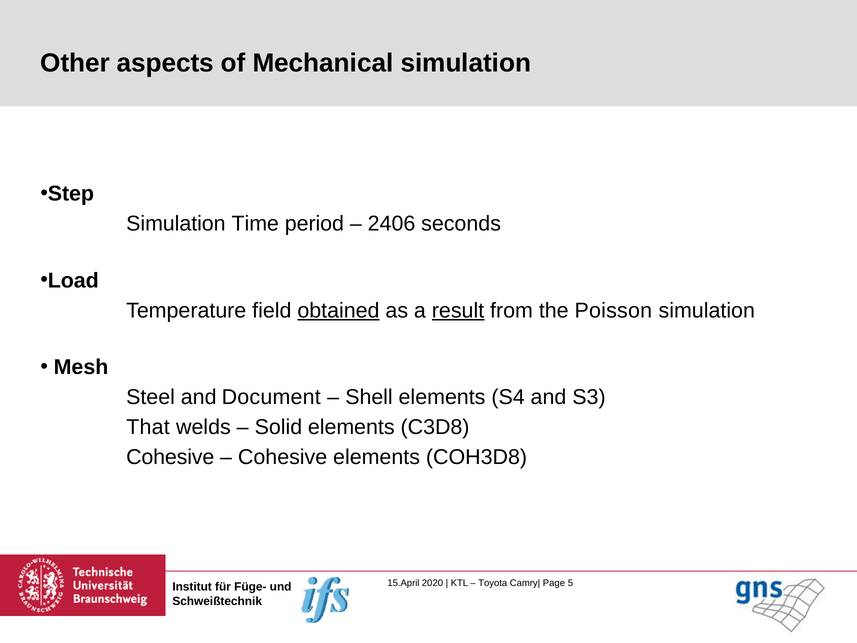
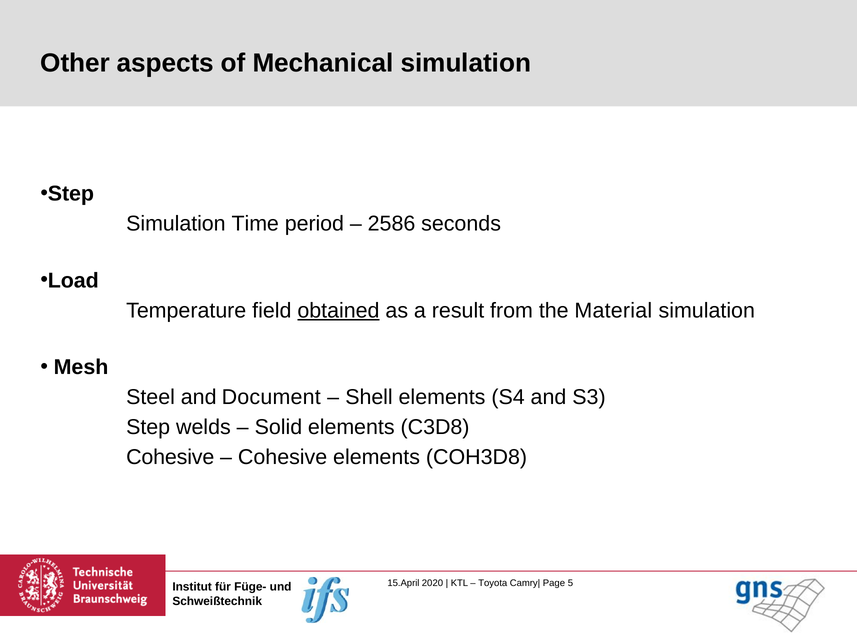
2406: 2406 -> 2586 (392, 224)
result underline: present -> none (458, 310)
Poisson: Poisson -> Material (613, 310)
That: That -> Step (148, 427)
